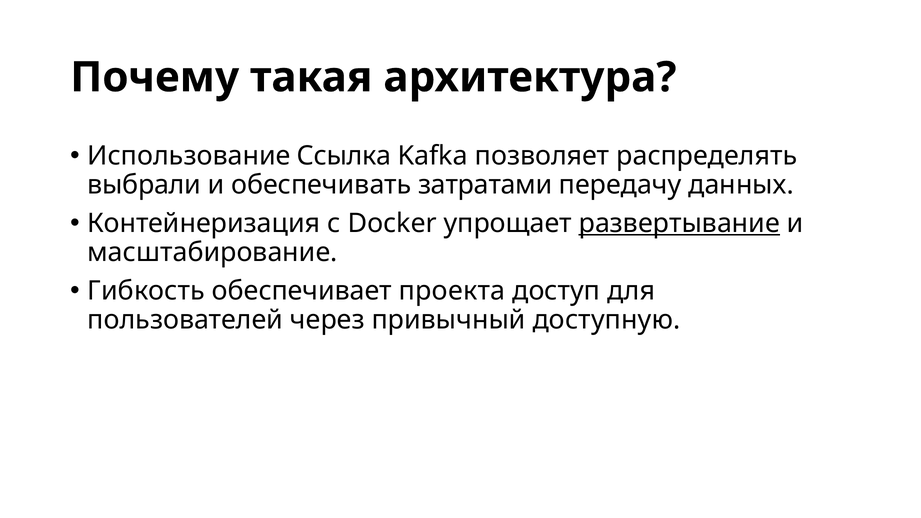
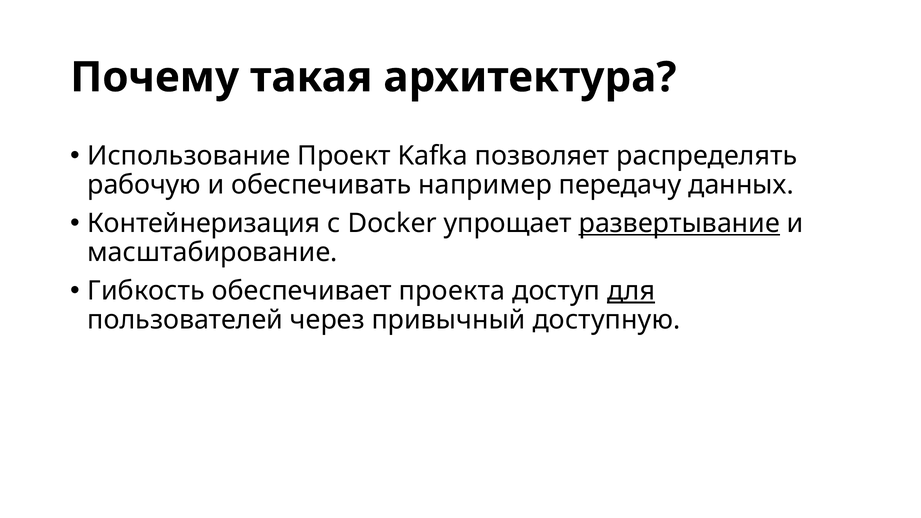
Ссылка: Ссылка -> Проект (344, 156)
выбрали: выбрали -> рабочую (144, 185)
затратами: затратами -> например (485, 185)
для underline: none -> present (631, 291)
